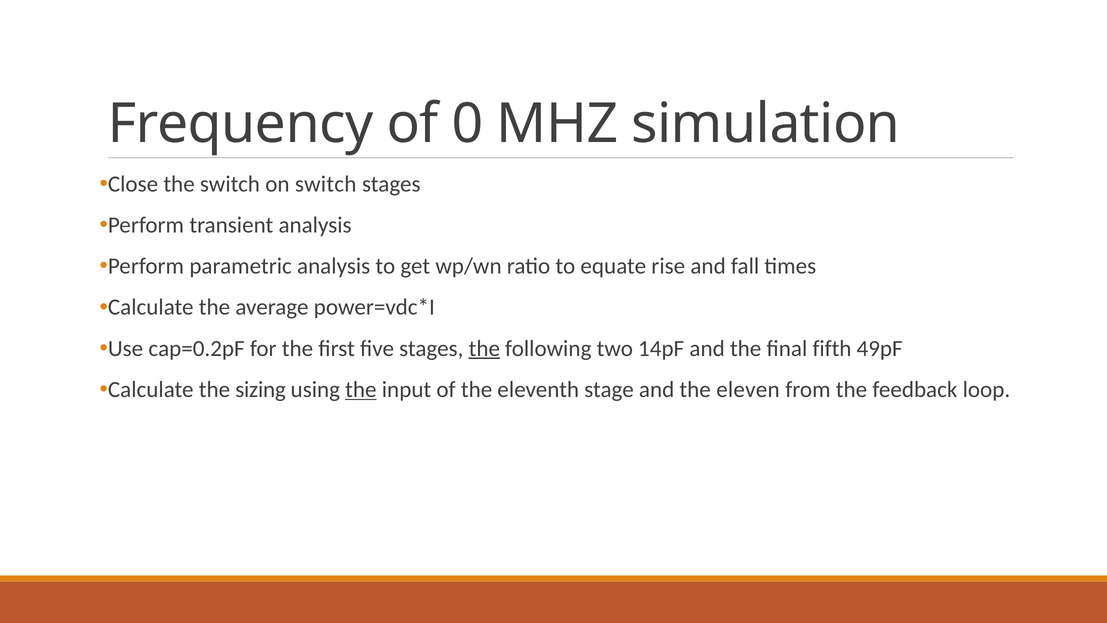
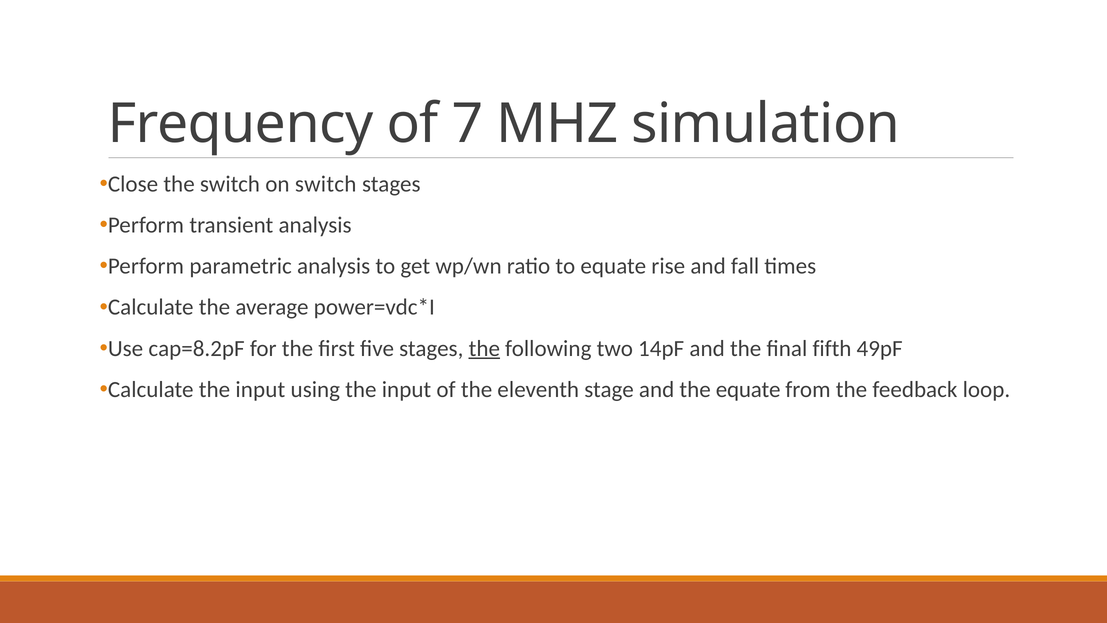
0: 0 -> 7 (468, 124)
cap=0.2pF: cap=0.2pF -> cap=8.2pF (197, 348)
Calculate the sizing: sizing -> input (260, 389)
the underline: present -> none (361, 389)
the eleven: eleven -> equate (748, 389)
